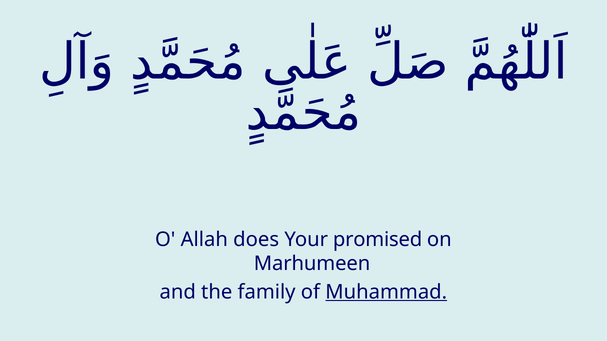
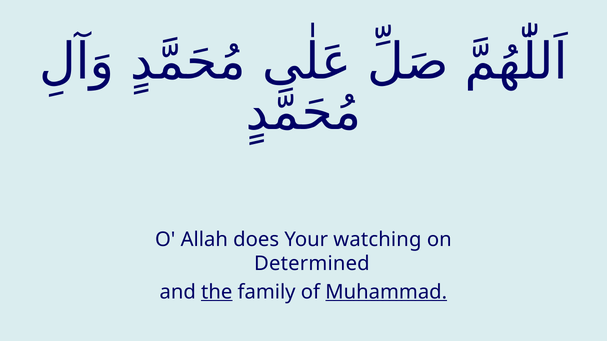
promised: promised -> watching (377, 240)
Marhumeen: Marhumeen -> Determined (312, 264)
the underline: none -> present (217, 292)
